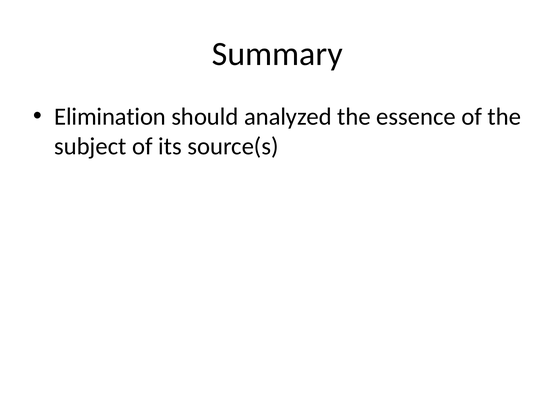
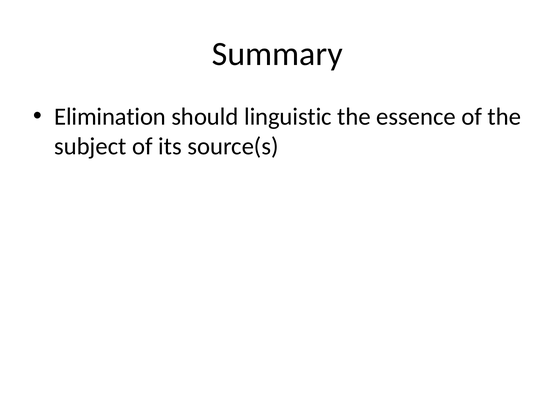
analyzed: analyzed -> linguistic (288, 116)
